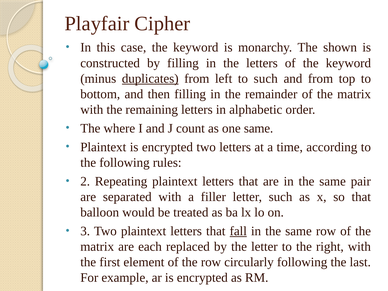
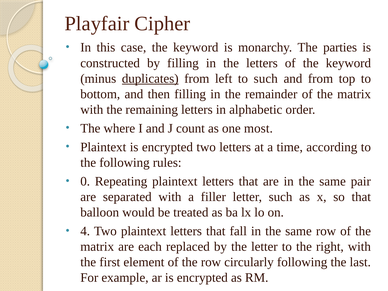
shown: shown -> parties (340, 47)
one same: same -> most (258, 128)
2: 2 -> 0 (85, 181)
3: 3 -> 4 (85, 231)
fall underline: present -> none (238, 231)
